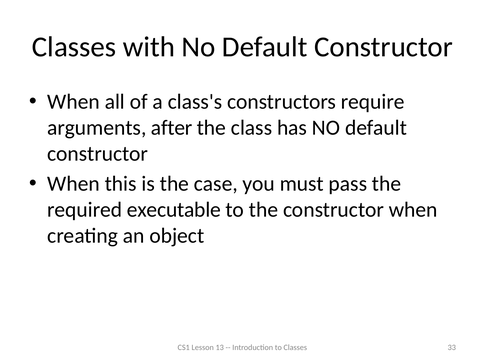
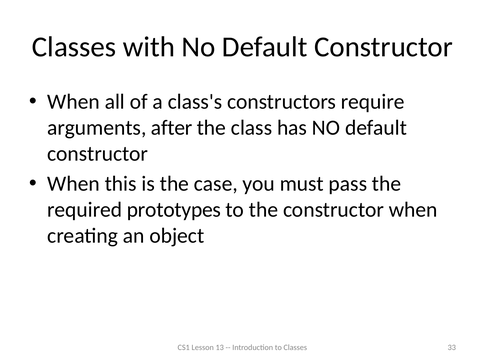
executable: executable -> prototypes (174, 210)
